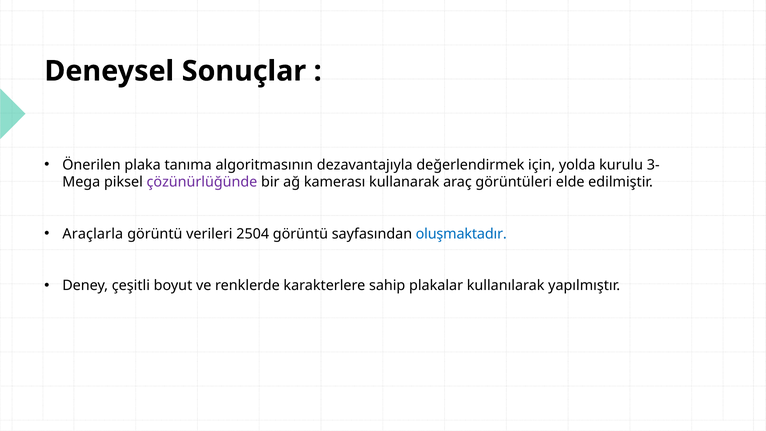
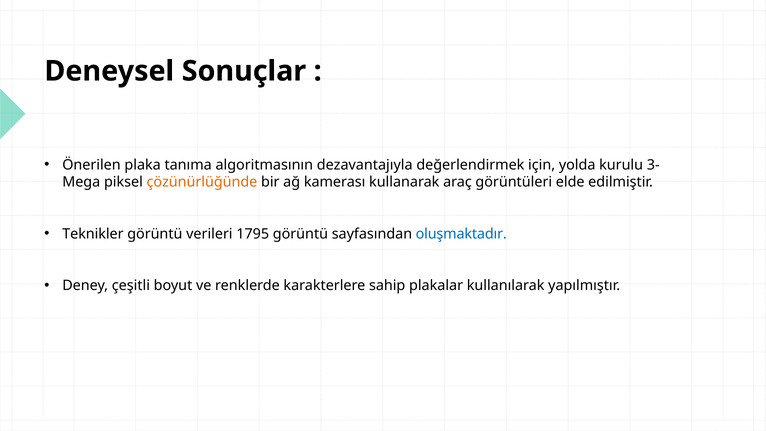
çözünürlüğünde colour: purple -> orange (202, 182)
Araçlarla: Araçlarla -> Teknikler (93, 234)
2504: 2504 -> 1795 (253, 234)
